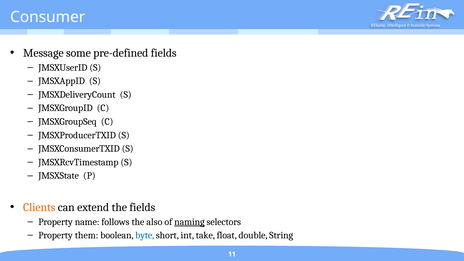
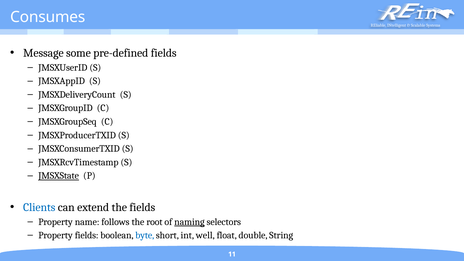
Consumer: Consumer -> Consumes (48, 17)
JMSXState underline: none -> present (59, 176)
Clients colour: orange -> blue (39, 207)
also: also -> root (154, 222)
Property them: them -> fields (87, 235)
take: take -> well (205, 235)
